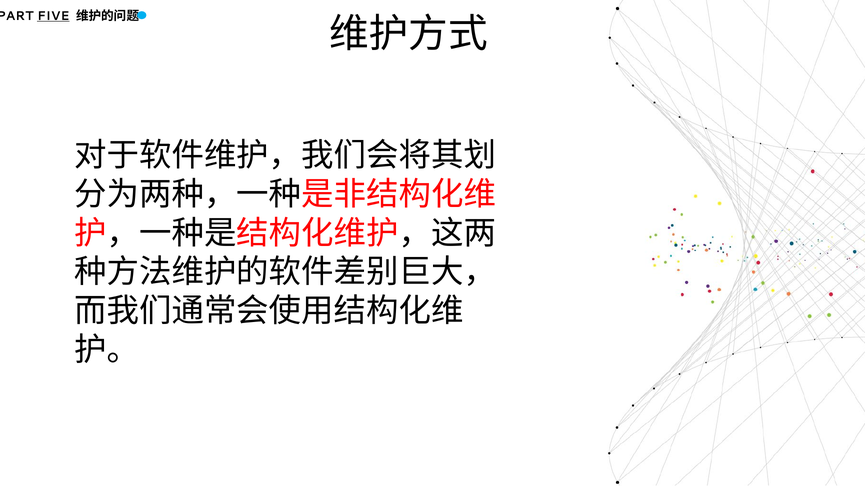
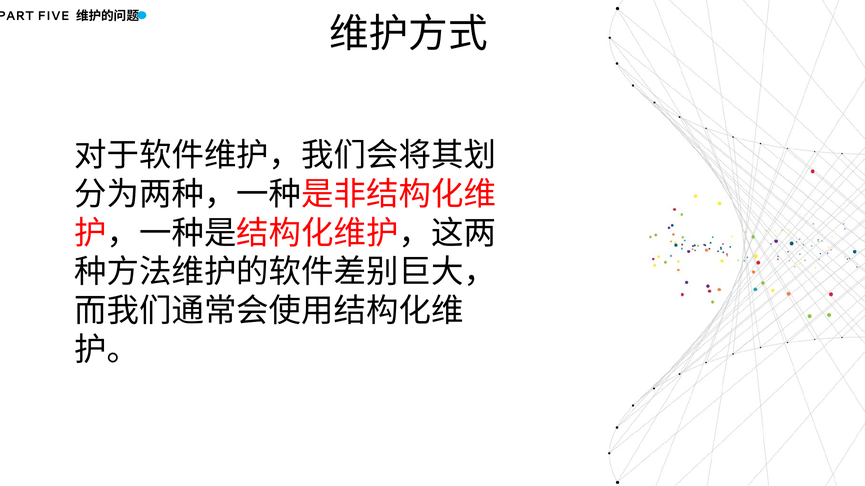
FIVE underline: present -> none (53, 16)
